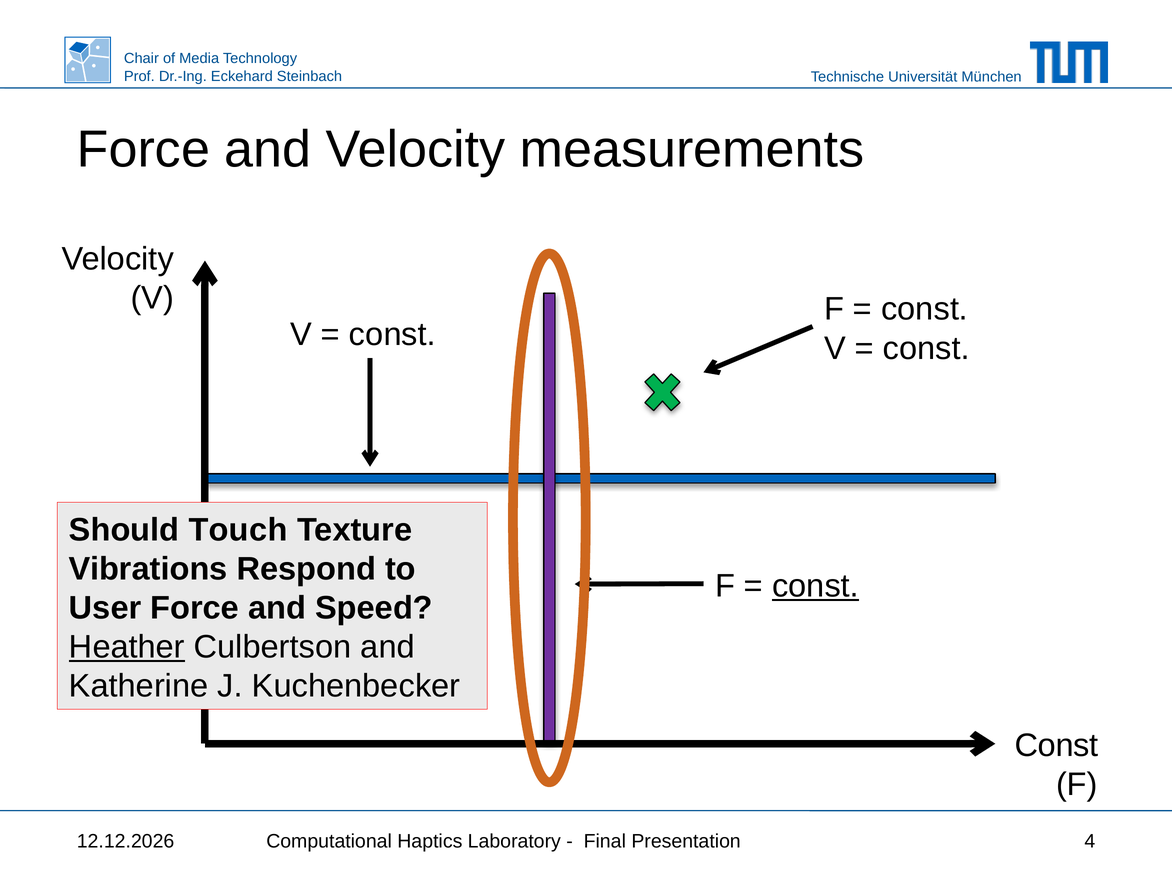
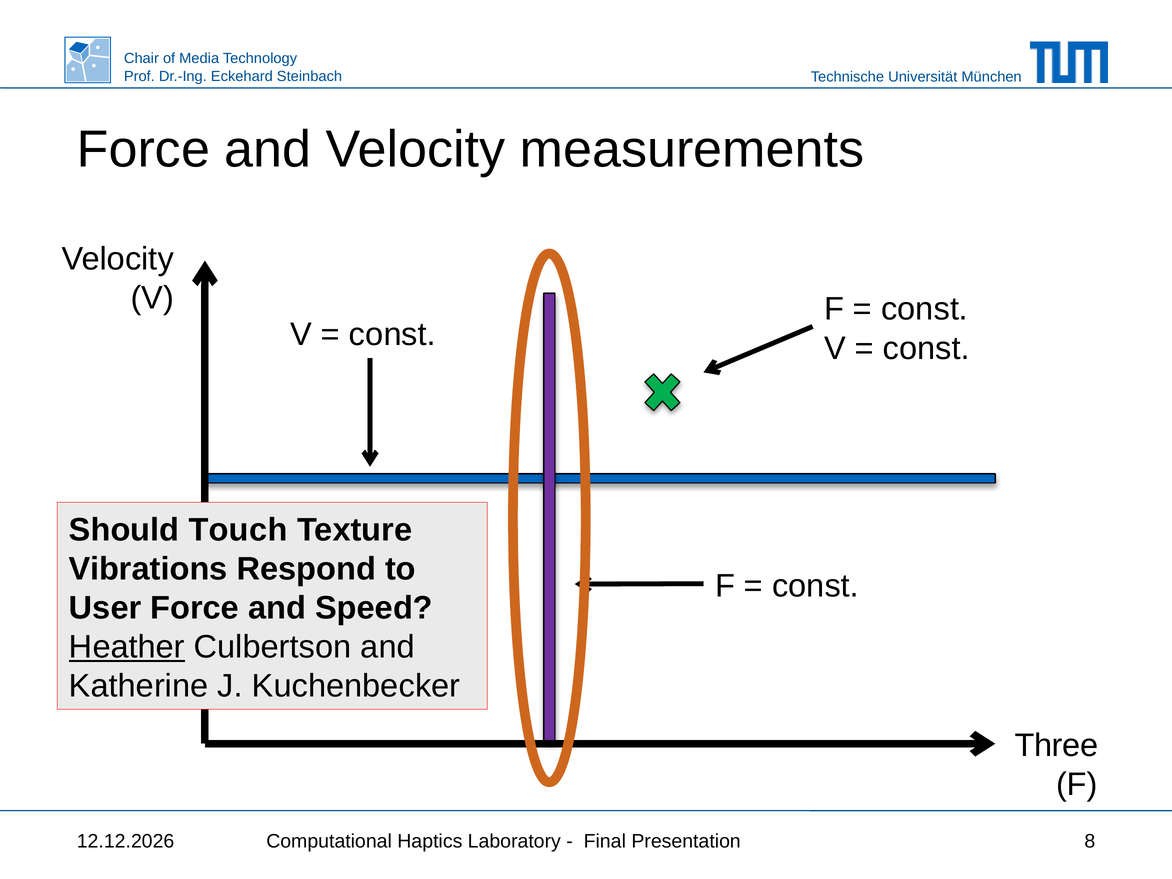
const underline: present -> none (815, 586)
Const: Const -> Three (1056, 746)
4: 4 -> 8 (1090, 841)
